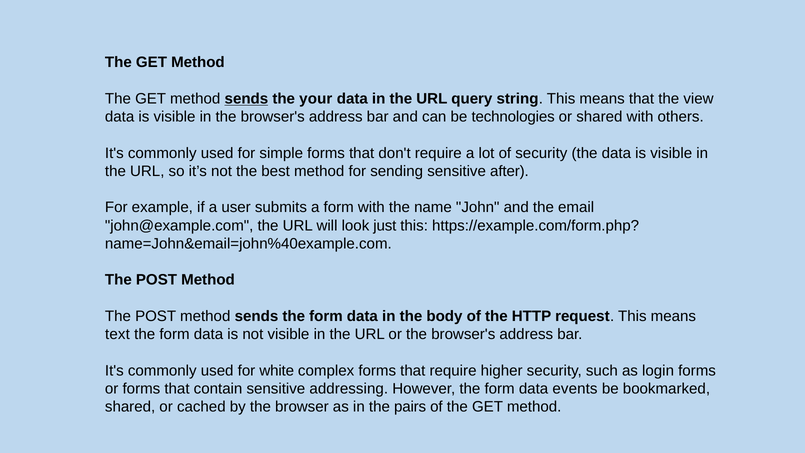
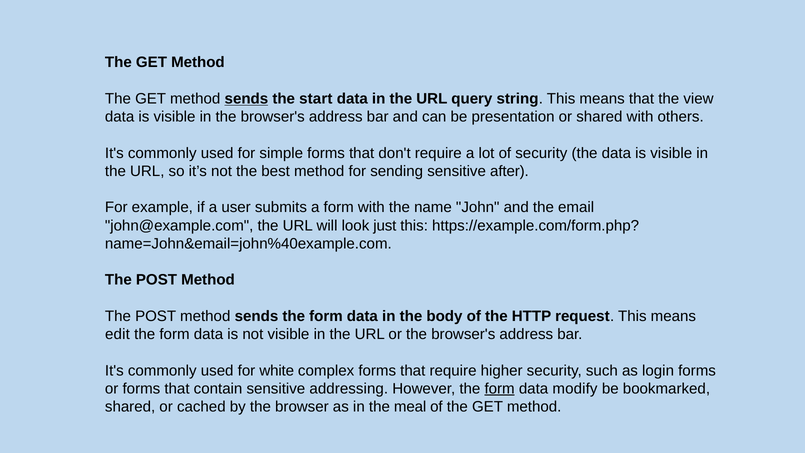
your: your -> start (316, 99)
technologies: technologies -> presentation (513, 117)
text: text -> edit (117, 334)
form underline: none -> present (500, 388)
events: events -> modify (575, 388)
pairs: pairs -> meal (410, 407)
